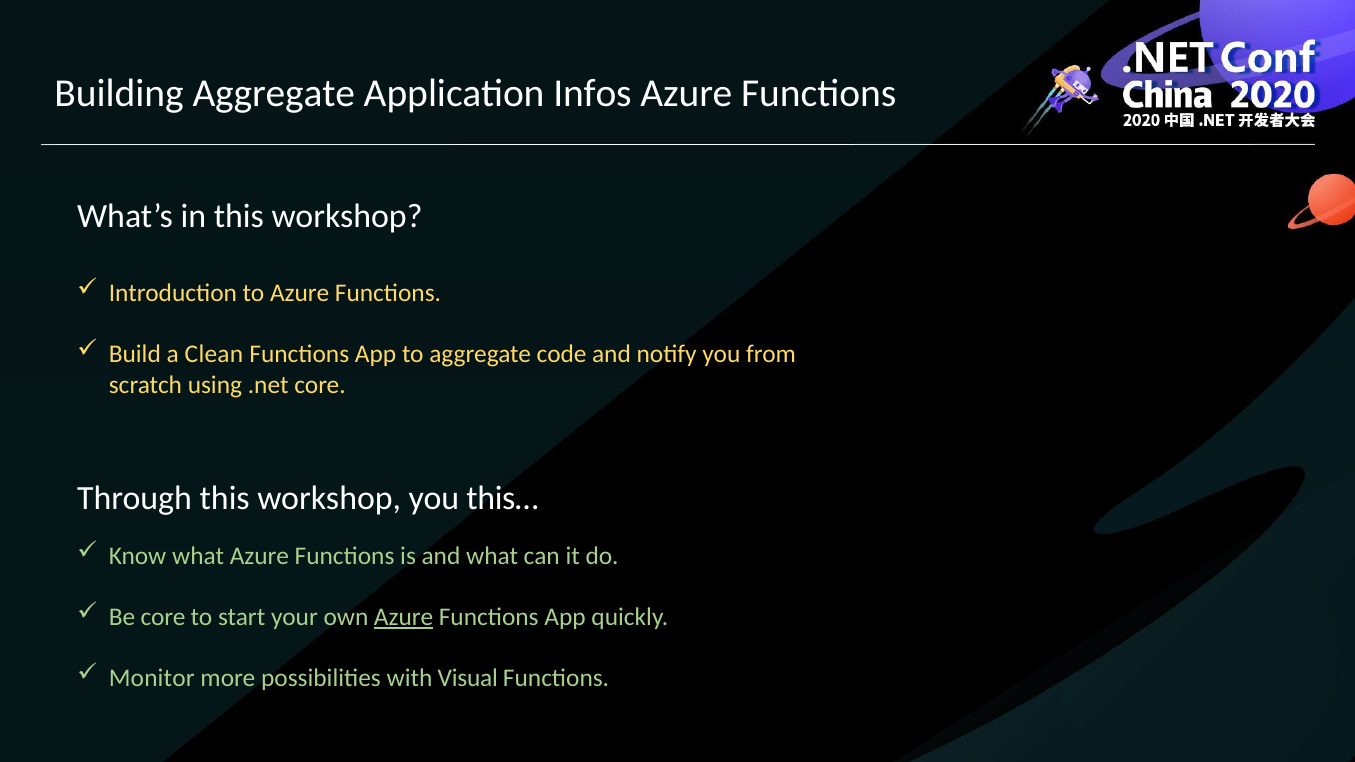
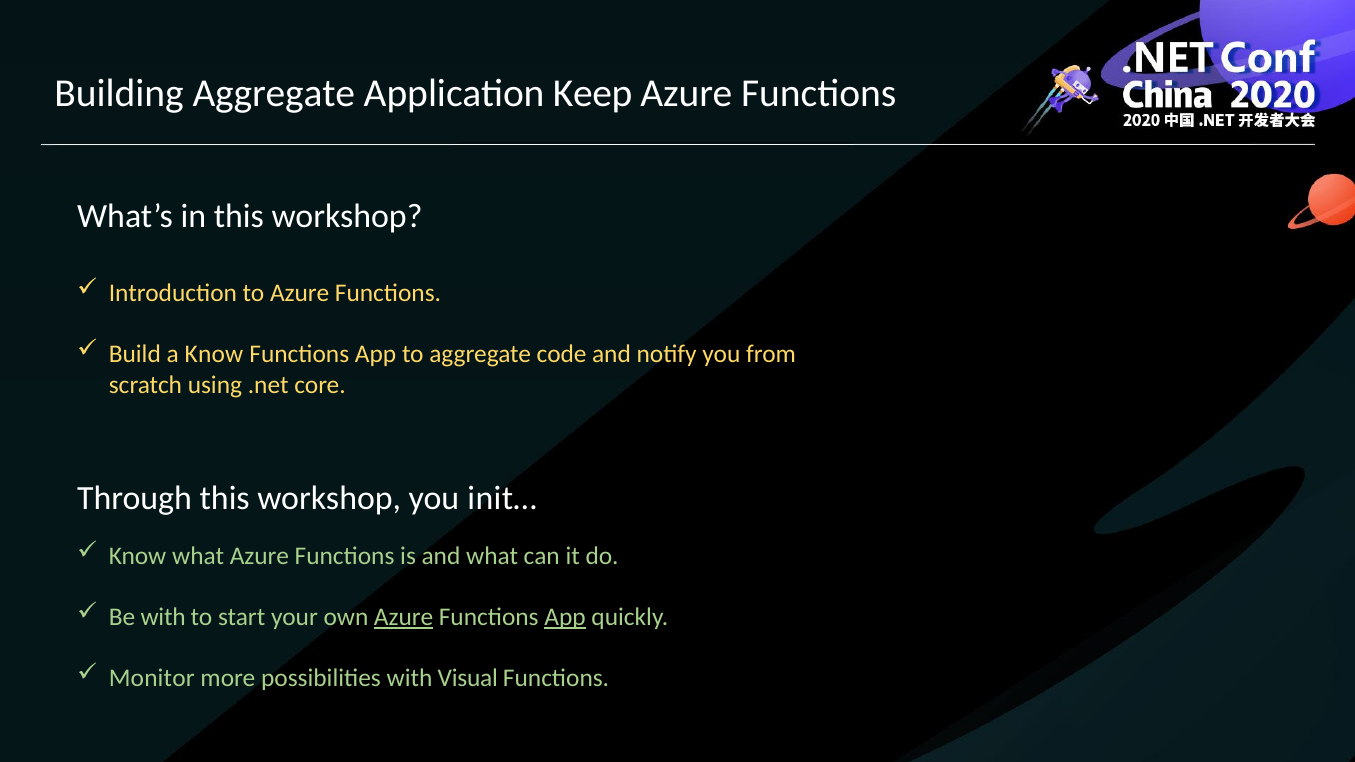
Infos: Infos -> Keep (593, 93)
a Clean: Clean -> Know (214, 354)
this…: this… -> init… (502, 498)
Be core: core -> with (163, 617)
App underline: none -> present (565, 617)
